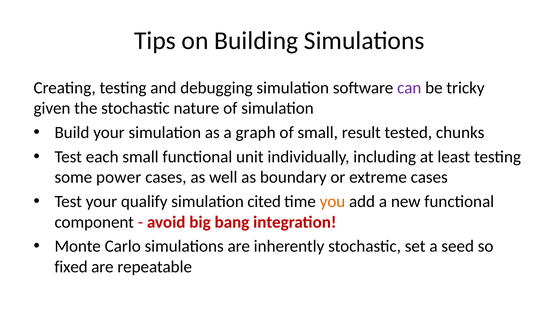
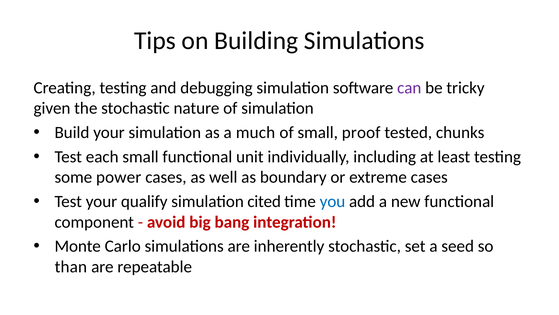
graph: graph -> much (256, 132)
result: result -> proof (361, 132)
you colour: orange -> blue (332, 201)
fixed: fixed -> than (71, 266)
